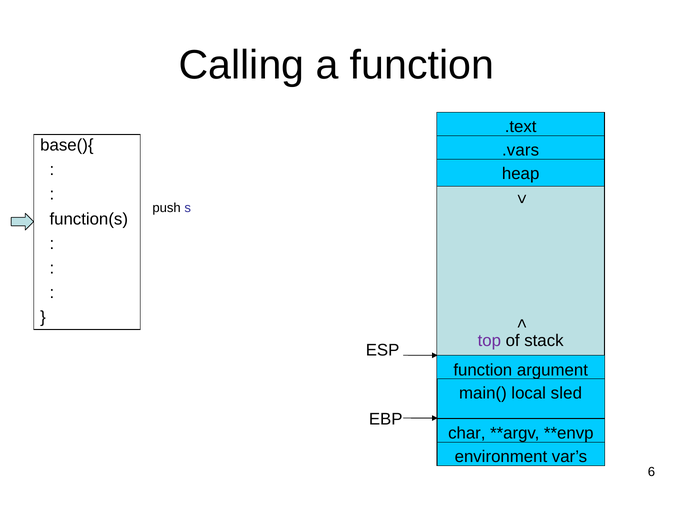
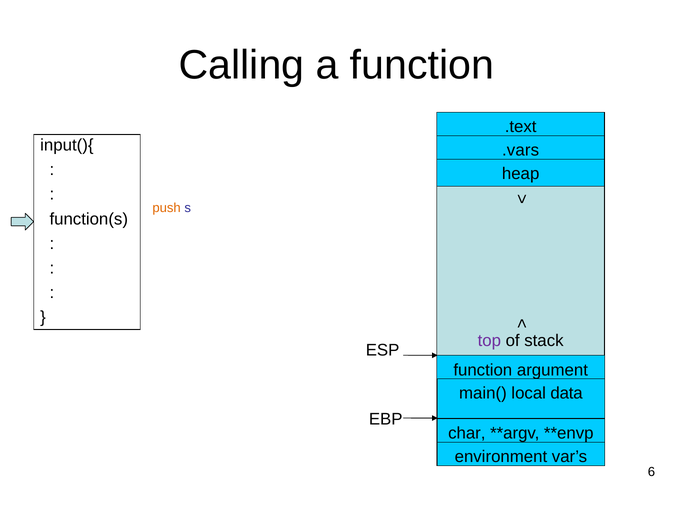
base(){: base(){ -> input(){ (67, 145)
push colour: black -> orange (167, 208)
sled: sled -> data (567, 393)
